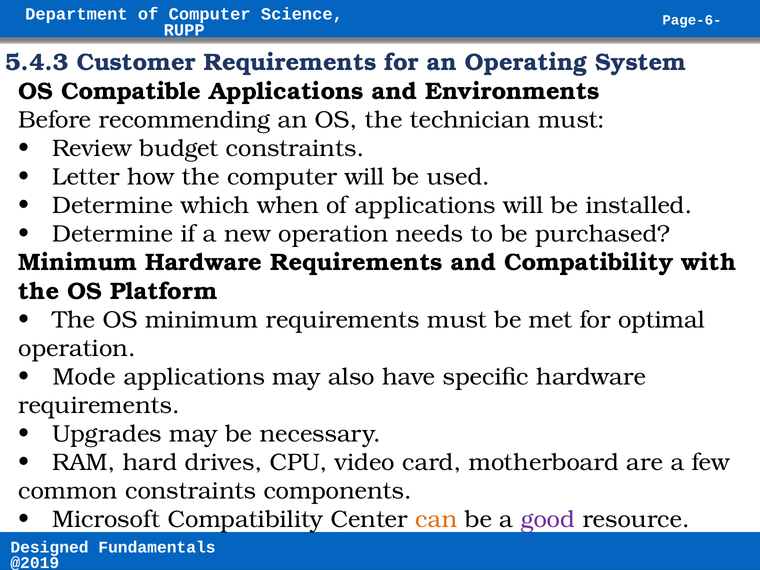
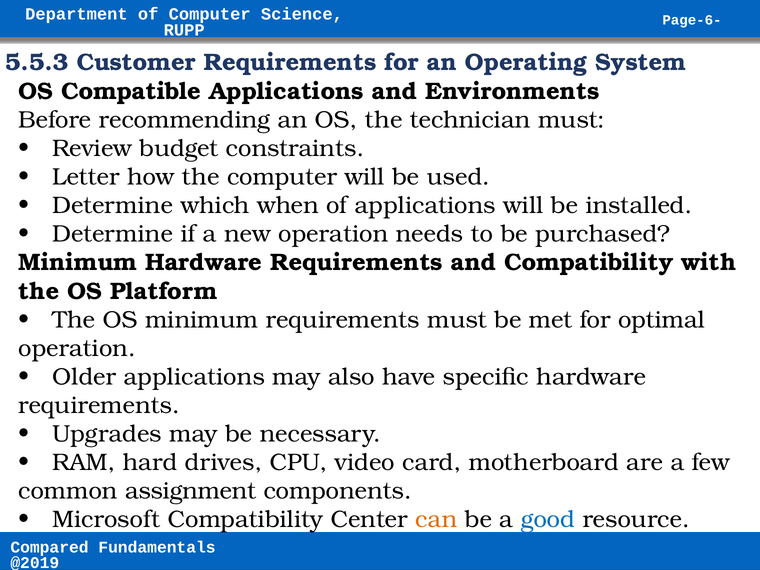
5.4.3: 5.4.3 -> 5.5.3 (37, 63)
Mode: Mode -> Older (84, 377)
common constraints: constraints -> assignment (191, 491)
good colour: purple -> blue (548, 519)
Designed: Designed -> Compared (50, 547)
